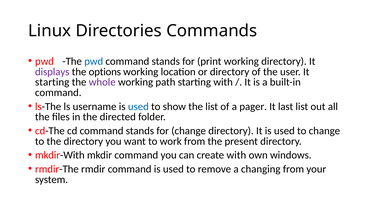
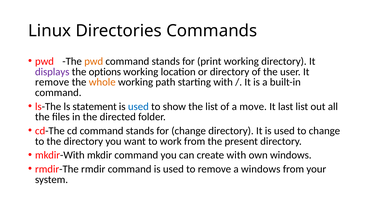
pwd colour: blue -> orange (94, 61)
starting: starting -> remove (52, 82)
whole colour: purple -> orange (102, 82)
username: username -> statement (95, 107)
pager: pager -> move (253, 107)
a changing: changing -> windows (261, 170)
